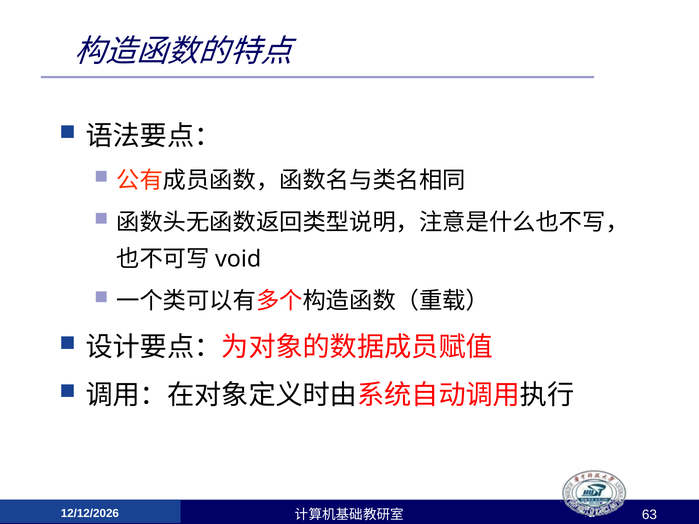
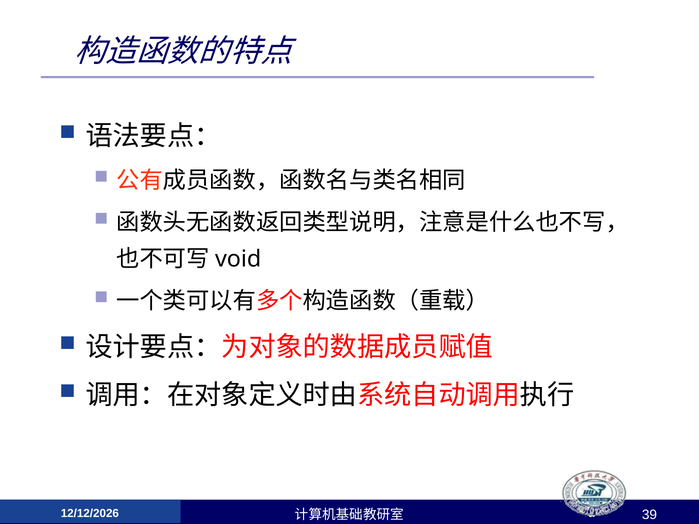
63: 63 -> 39 (649, 515)
